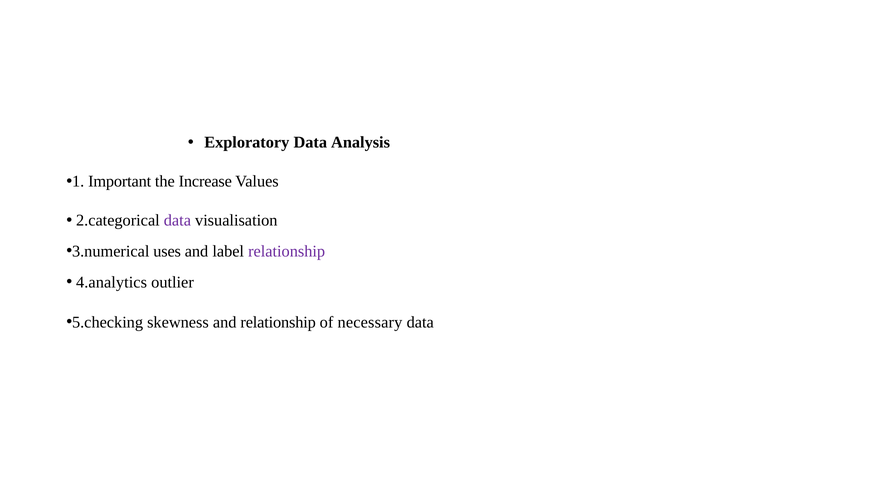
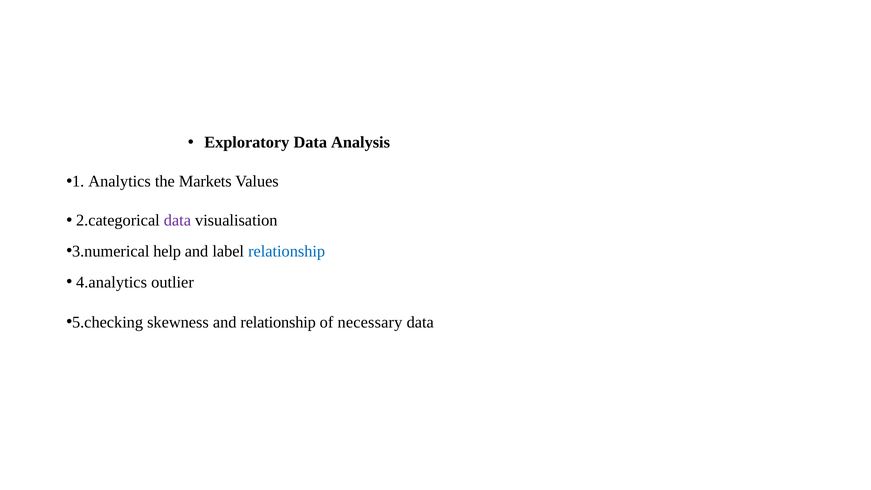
Important: Important -> Analytics (120, 182)
Increase: Increase -> Markets (205, 182)
uses: uses -> help (167, 251)
relationship colour: purple -> blue (287, 251)
